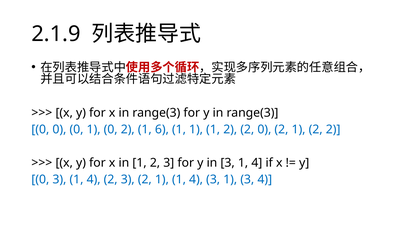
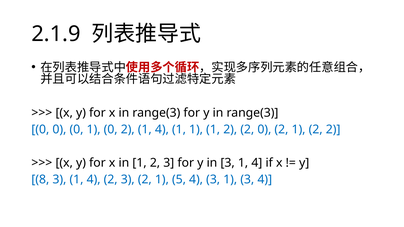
2 1 6: 6 -> 4 (162, 130)
0: 0 -> 8 (40, 180)
2 1 1: 1 -> 5 (179, 180)
